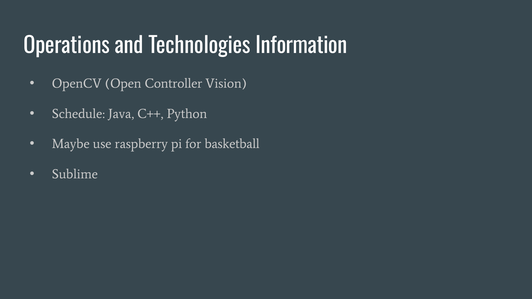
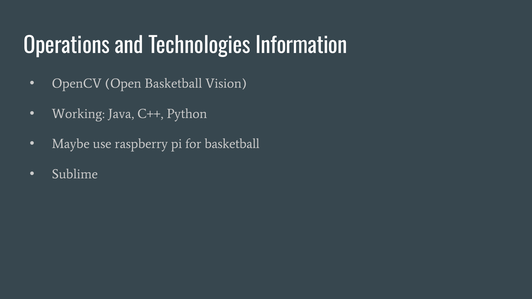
Open Controller: Controller -> Basketball (173, 84)
Schedule: Schedule -> Working (78, 114)
